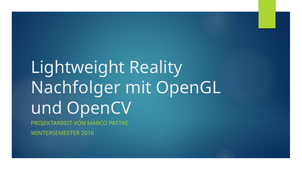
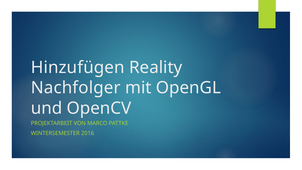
Lightweight: Lightweight -> Hinzufügen (78, 67)
